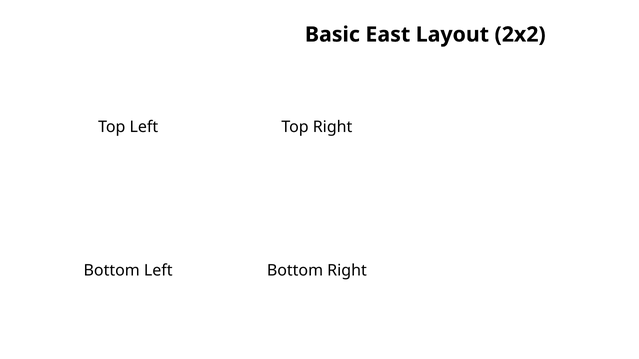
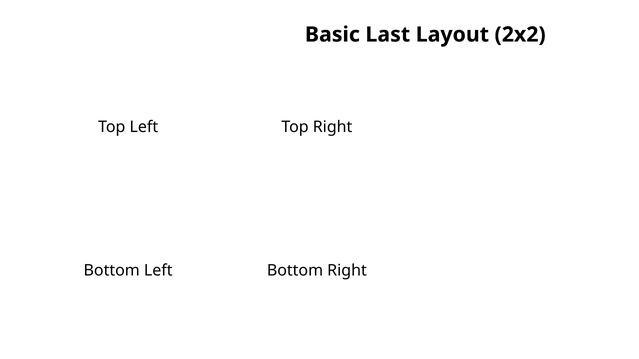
East: East -> Last (388, 35)
